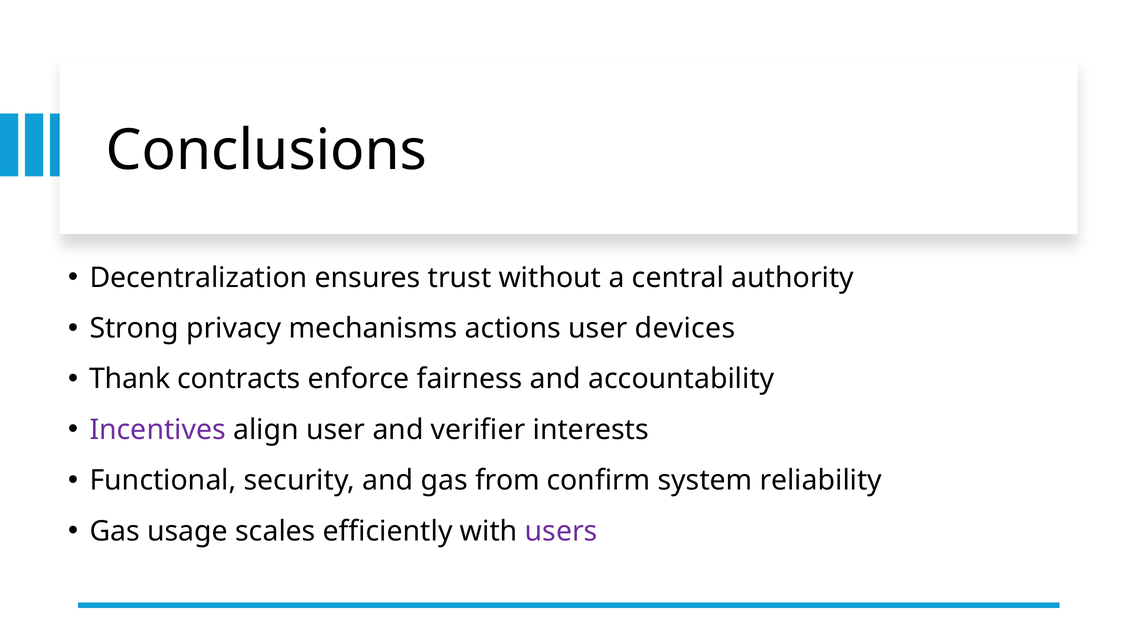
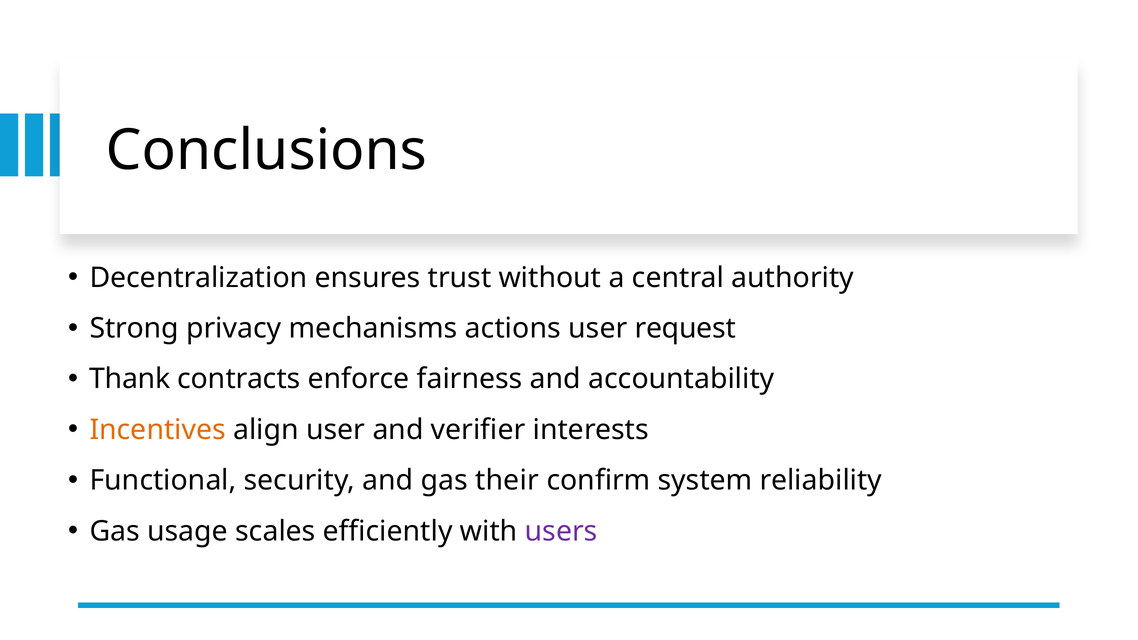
devices: devices -> request (685, 328)
Incentives colour: purple -> orange (158, 430)
from: from -> their (507, 481)
